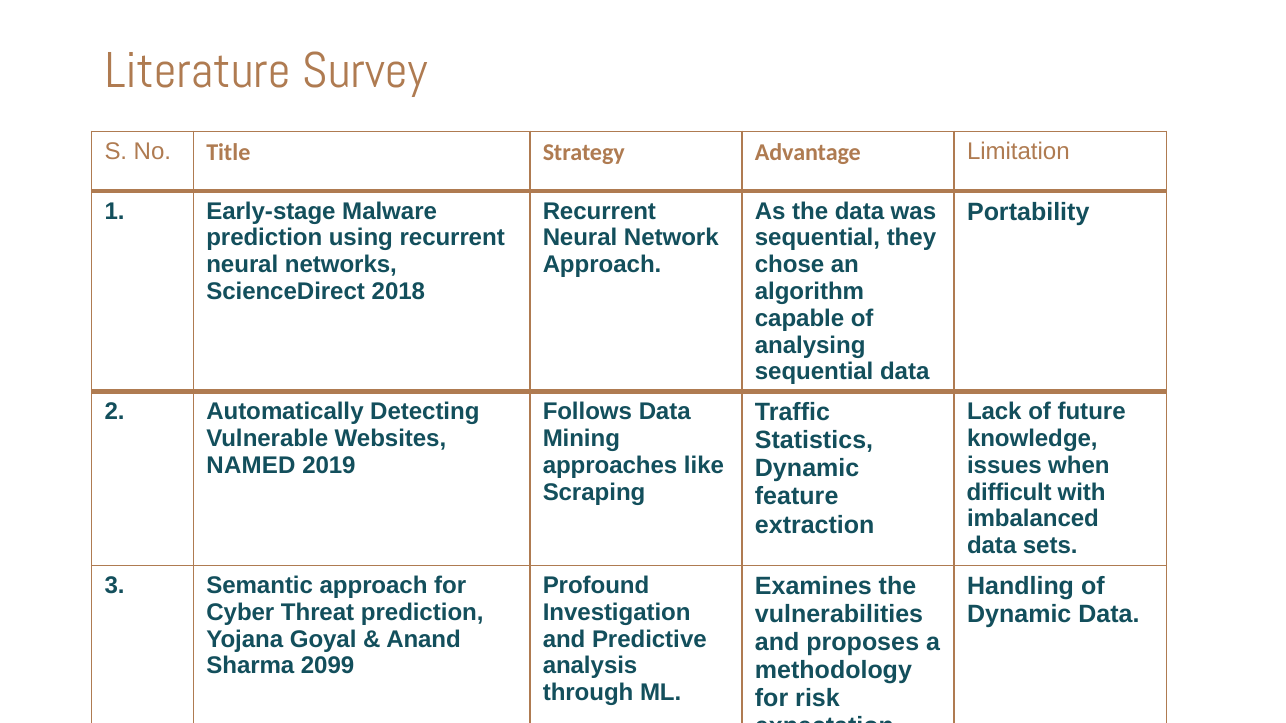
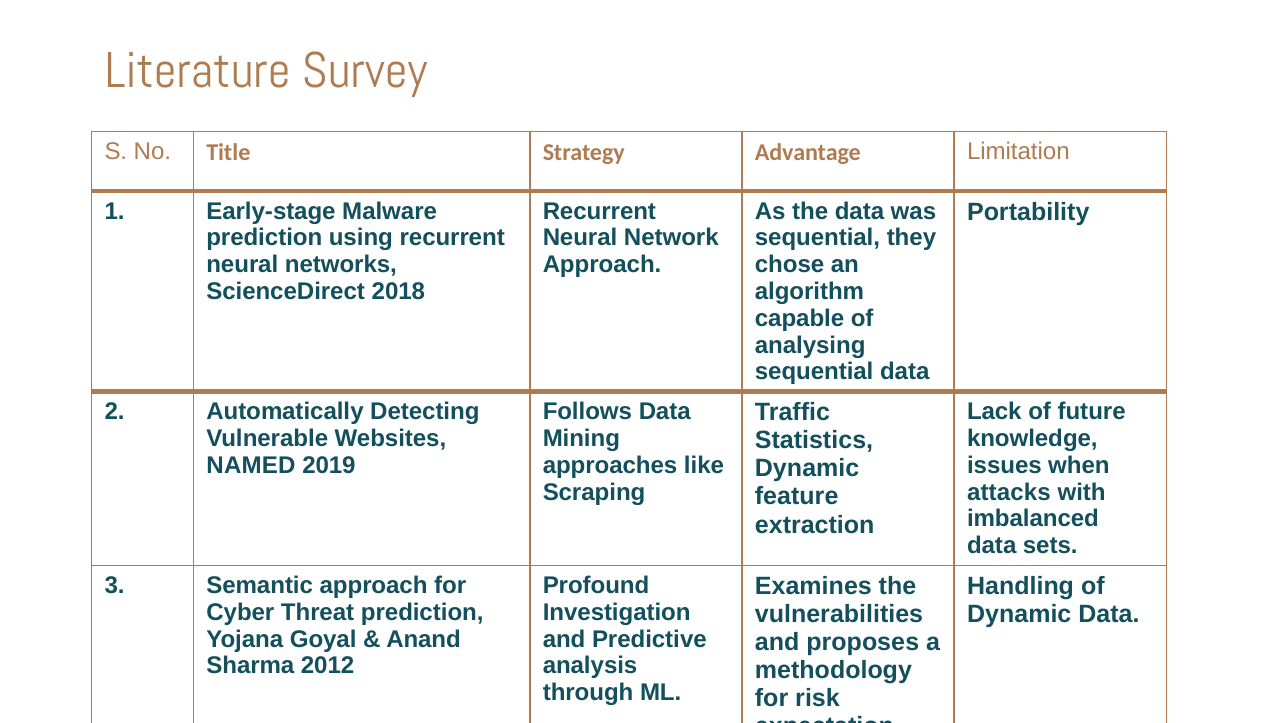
difficult: difficult -> attacks (1009, 492)
2099: 2099 -> 2012 (328, 666)
